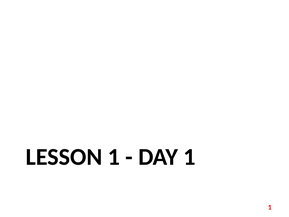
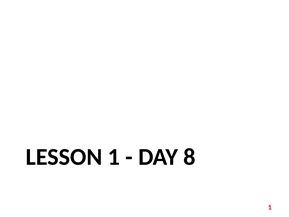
DAY 1: 1 -> 8 (189, 157)
